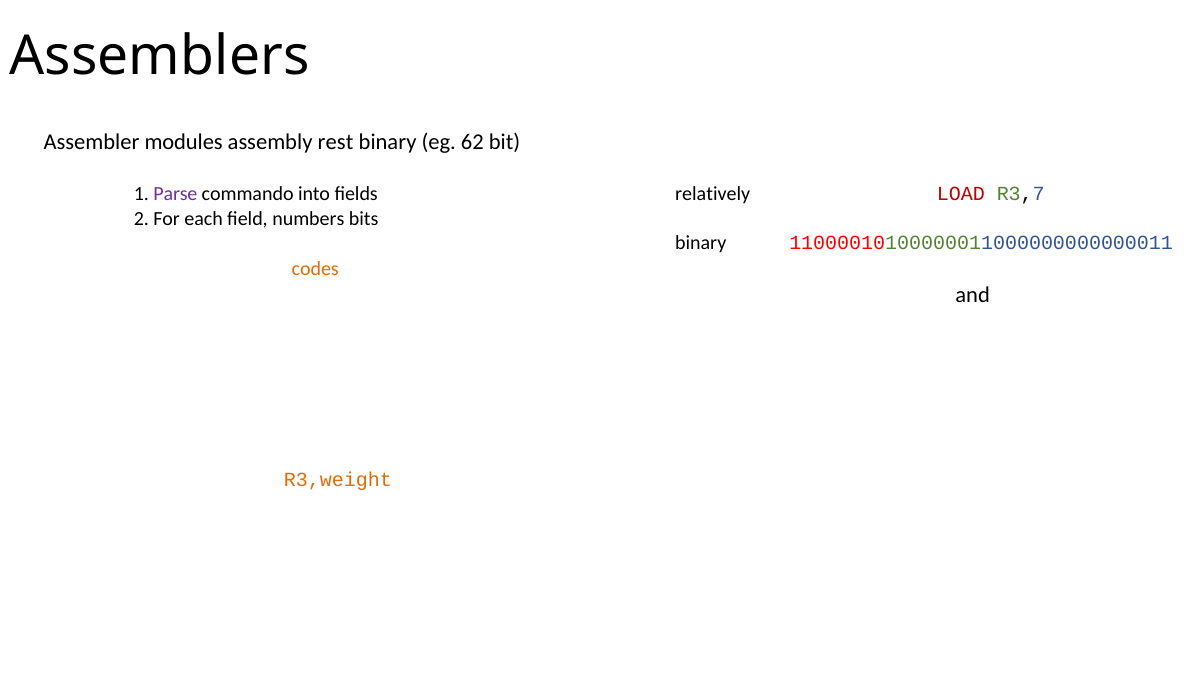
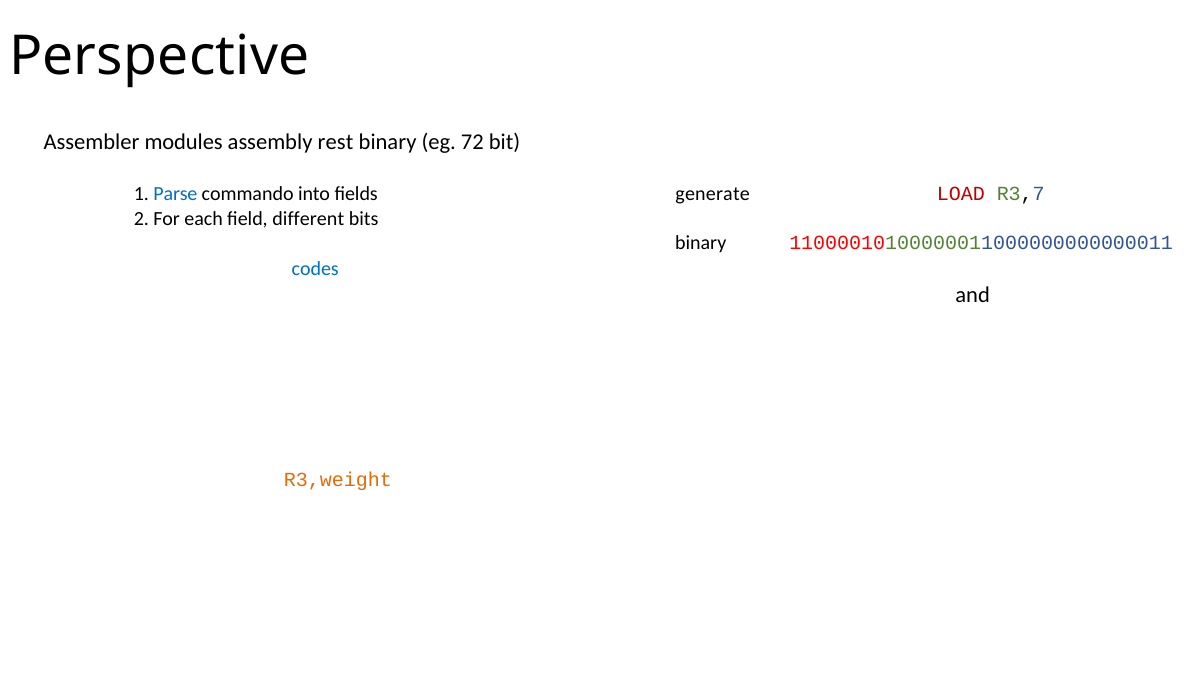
Assemblers: Assemblers -> Perspective (159, 57)
62: 62 -> 72 (472, 142)
Parse colour: purple -> blue (175, 195)
relatively: relatively -> generate (713, 195)
numbers: numbers -> different (308, 219)
codes colour: orange -> blue (315, 269)
